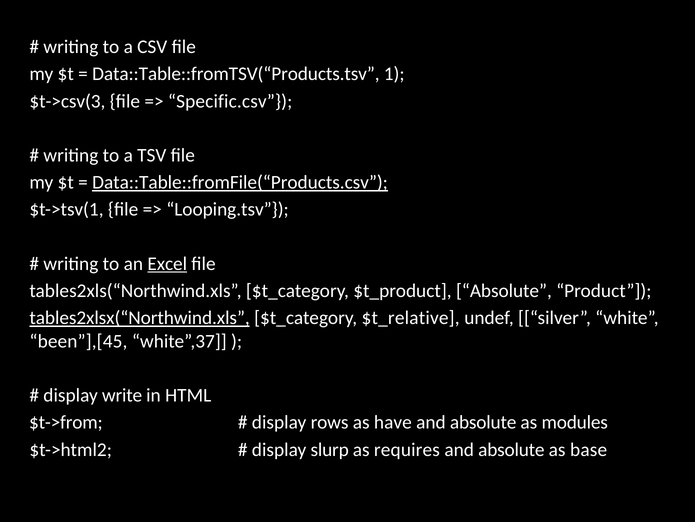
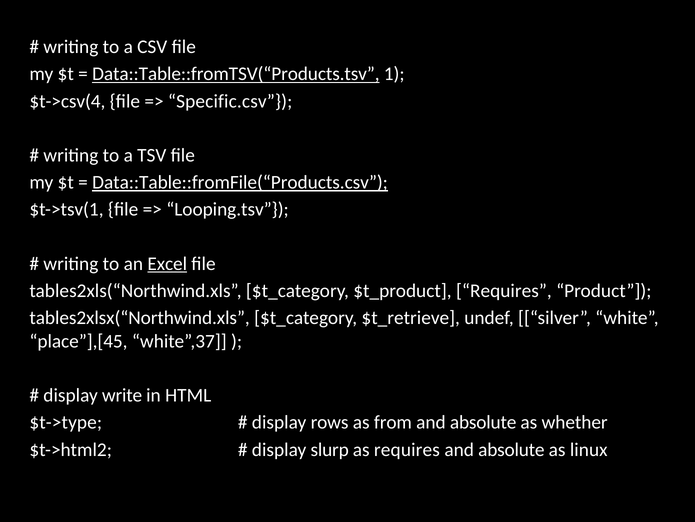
Data::Table::fromTSV(“Products.tsv underline: none -> present (236, 74)
$t->csv(3: $t->csv(3 -> $t->csv(4 (67, 101)
$t_product Absolute: Absolute -> Requires (504, 290)
tables2xlsx(“Northwind.xls underline: present -> none (140, 318)
$t_relative: $t_relative -> $t_retrieve (411, 318)
been”],[45: been”],[45 -> place”],[45 (78, 341)
$t->from: $t->from -> $t->type (66, 422)
have: have -> from (393, 422)
modules: modules -> whether (575, 422)
base: base -> linux (589, 449)
